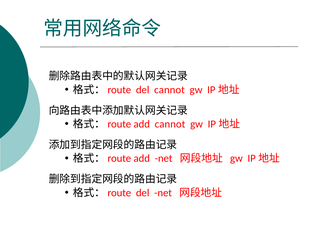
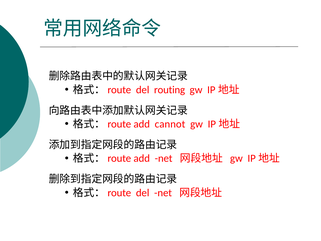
del cannot: cannot -> routing (170, 90)
